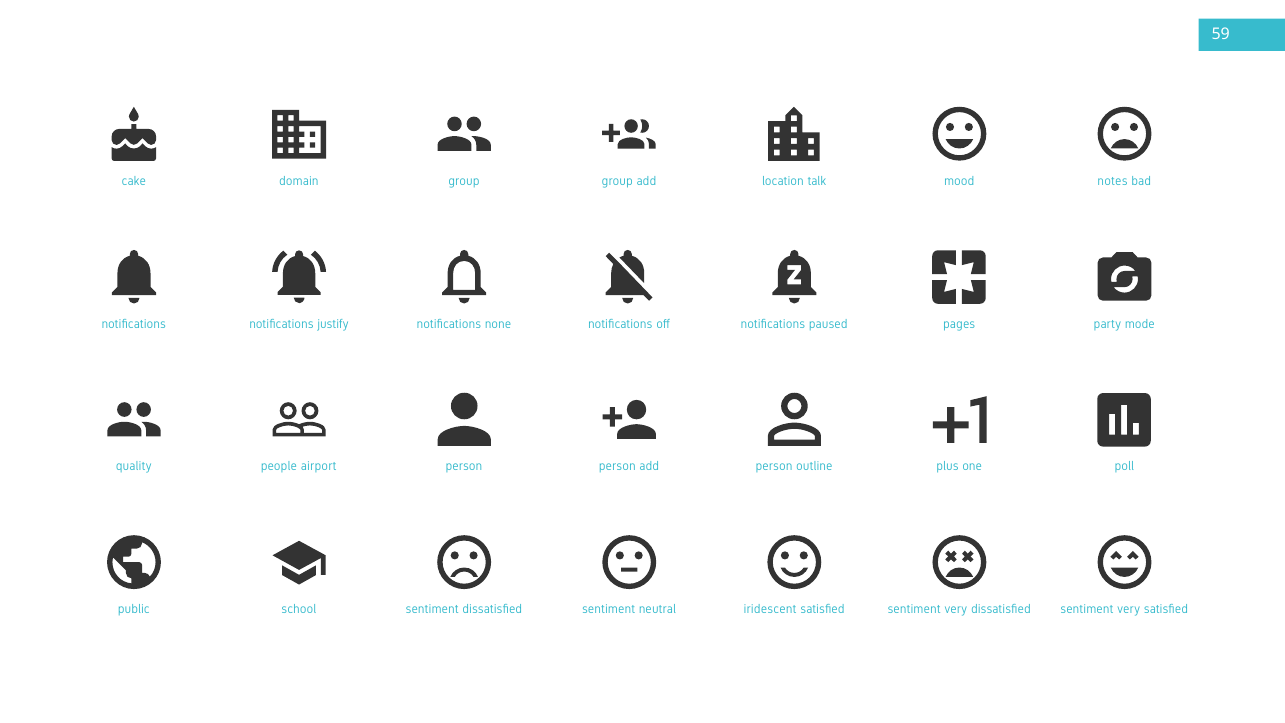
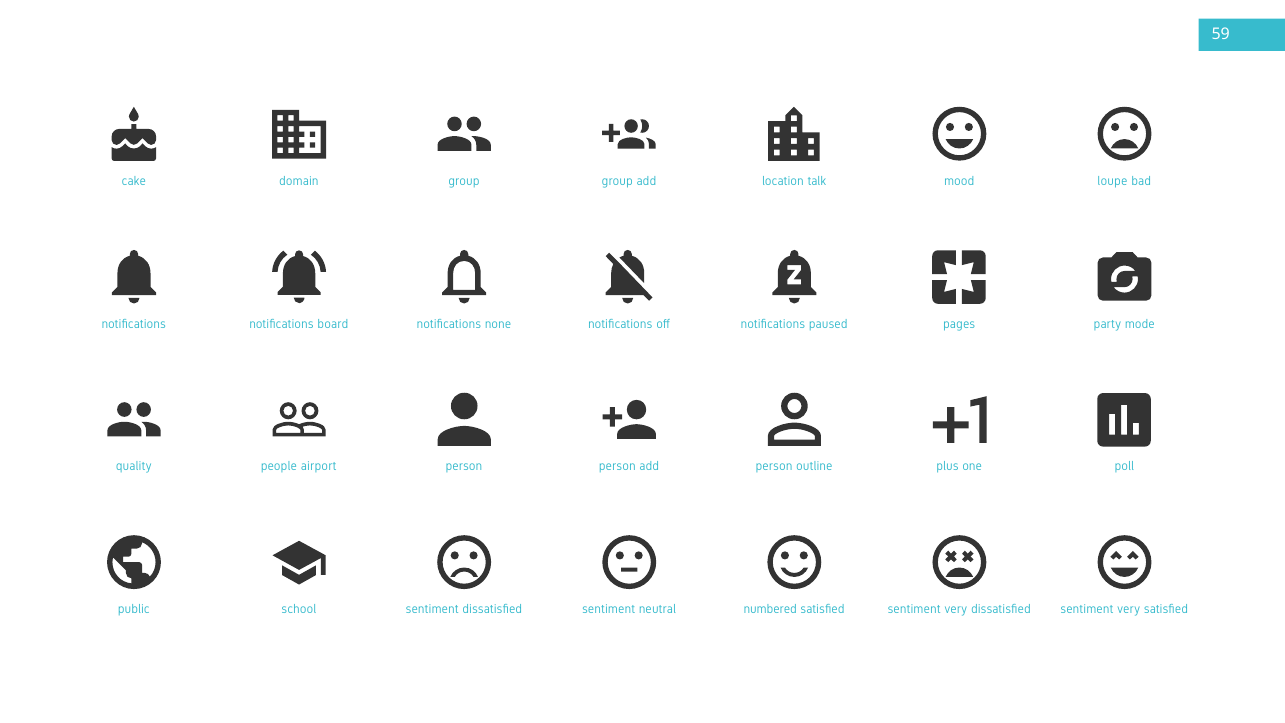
notes: notes -> loupe (1113, 181)
justify: justify -> board (333, 324)
iridescent: iridescent -> numbered (770, 609)
